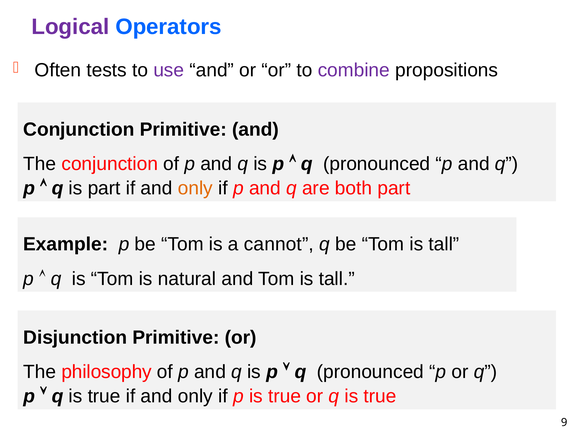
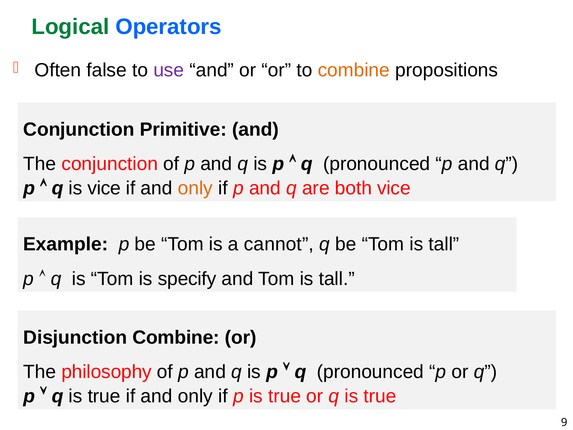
Logical colour: purple -> green (70, 27)
tests: tests -> false (107, 70)
combine colour: purple -> orange (354, 70)
is part: part -> vice (104, 188)
both part: part -> vice (394, 188)
natural: natural -> specify (187, 279)
Disjunction Primitive: Primitive -> Combine (176, 337)
